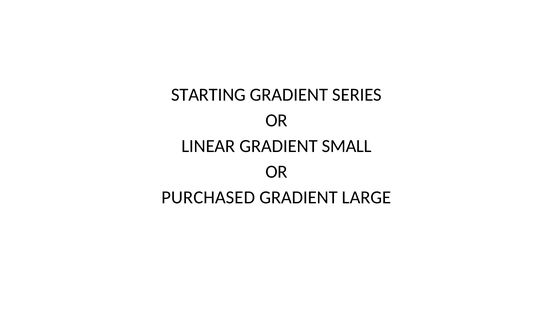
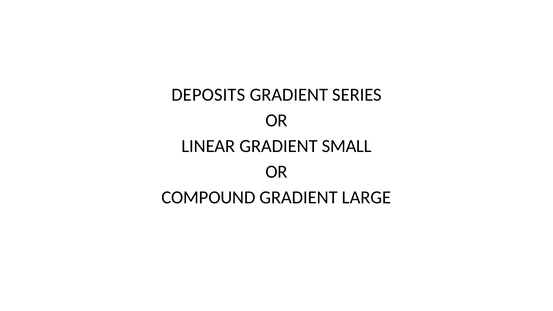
STARTING: STARTING -> DEPOSITS (208, 95)
PURCHASED: PURCHASED -> COMPOUND (208, 197)
